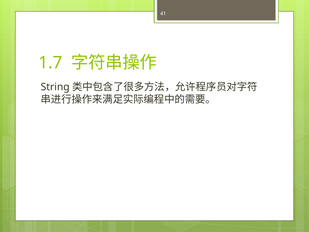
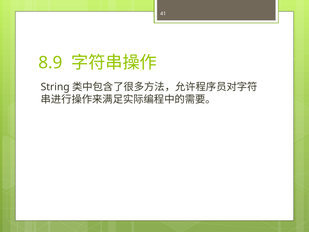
1.7: 1.7 -> 8.9 (50, 63)
